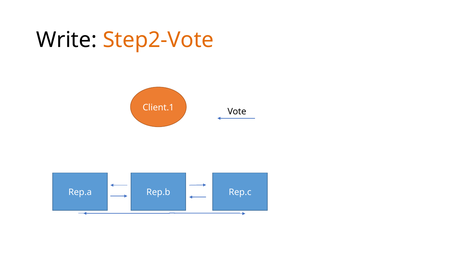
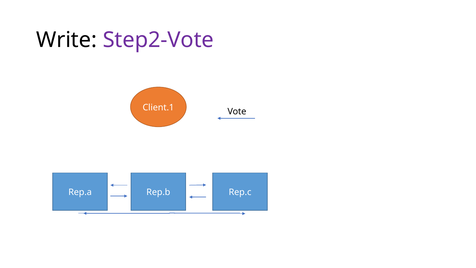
Step2-Vote colour: orange -> purple (158, 40)
